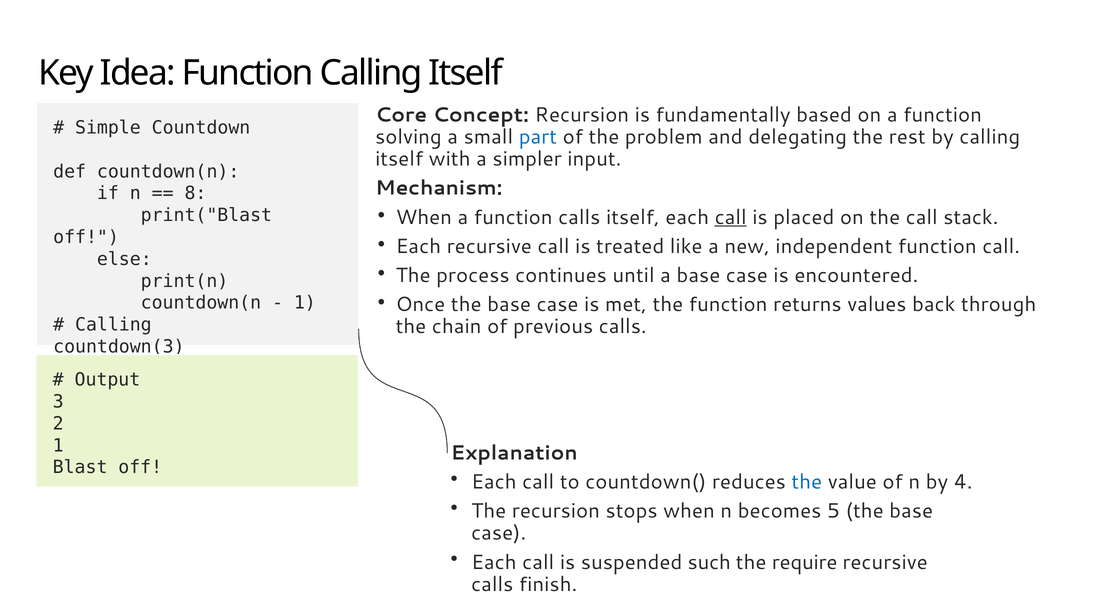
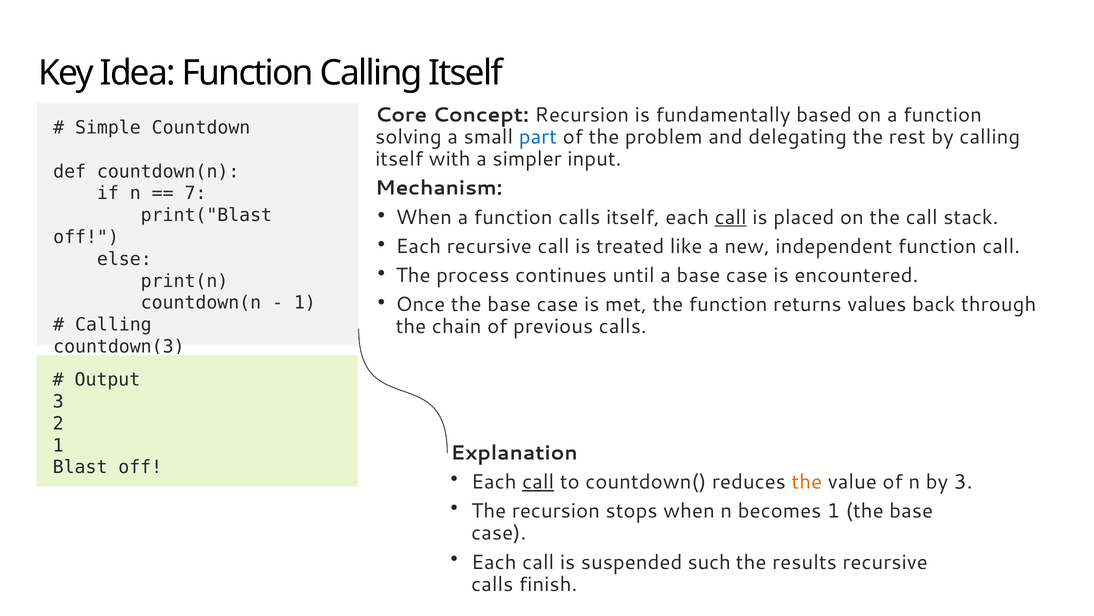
8: 8 -> 7 (195, 193)
call underline: none -> present (538, 482)
the colour: blue -> orange (807, 482)
by 4: 4 -> 3 (963, 482)
becomes 5: 5 -> 1 (833, 511)
require: require -> results (805, 562)
